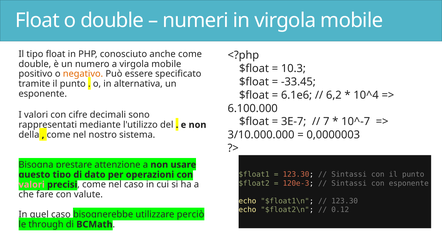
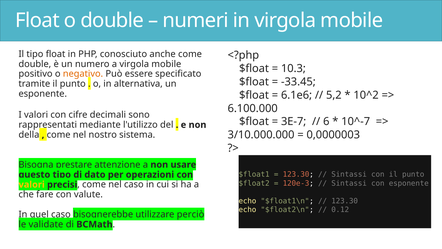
6,2: 6,2 -> 5,2 (334, 95)
10^4: 10^4 -> 10^2 (366, 95)
7: 7 -> 6 (326, 121)
valori colour: pink -> yellow (32, 184)
through: through -> validate (46, 224)
